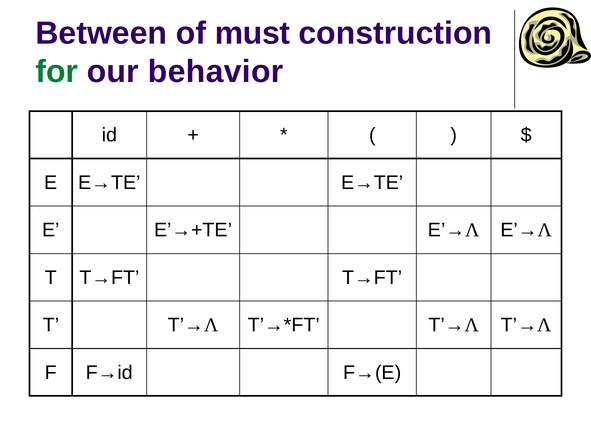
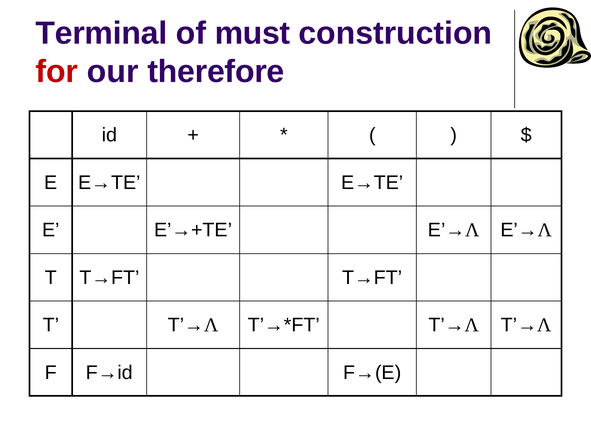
Between: Between -> Terminal (101, 33)
for colour: green -> red (57, 72)
behavior: behavior -> therefore (216, 72)
